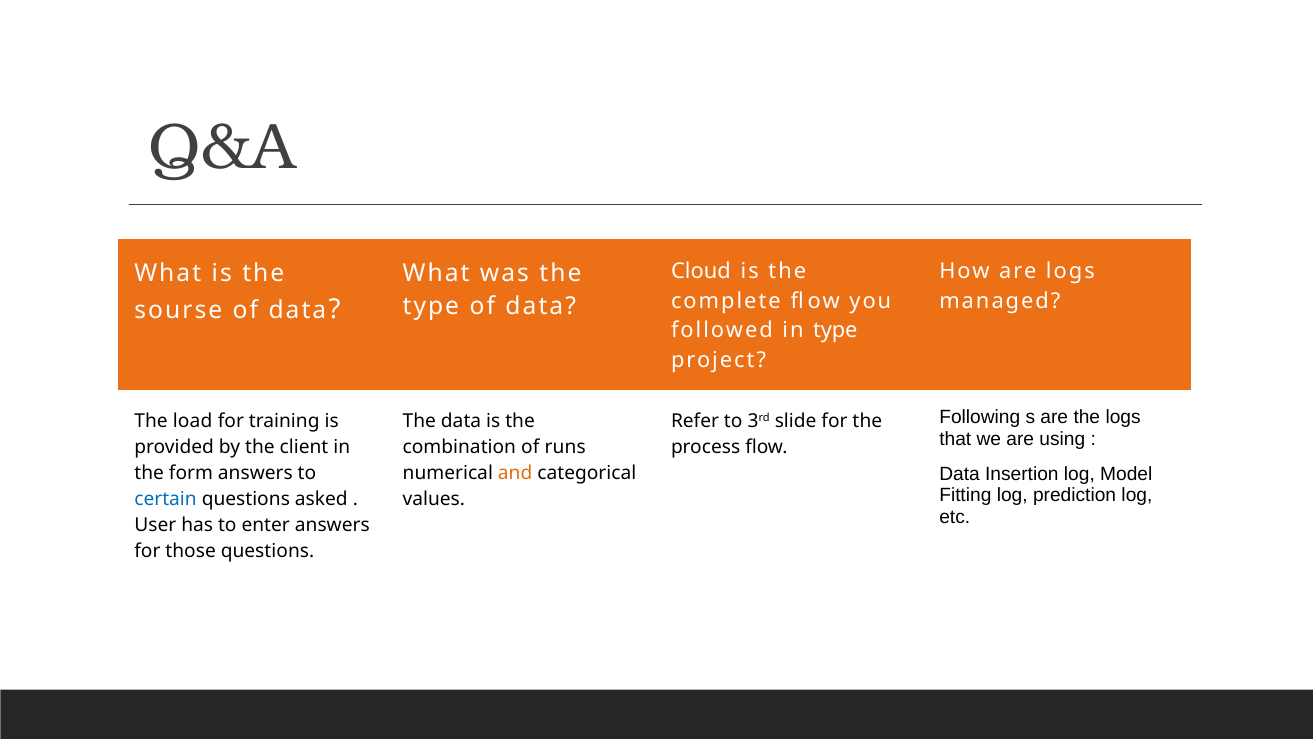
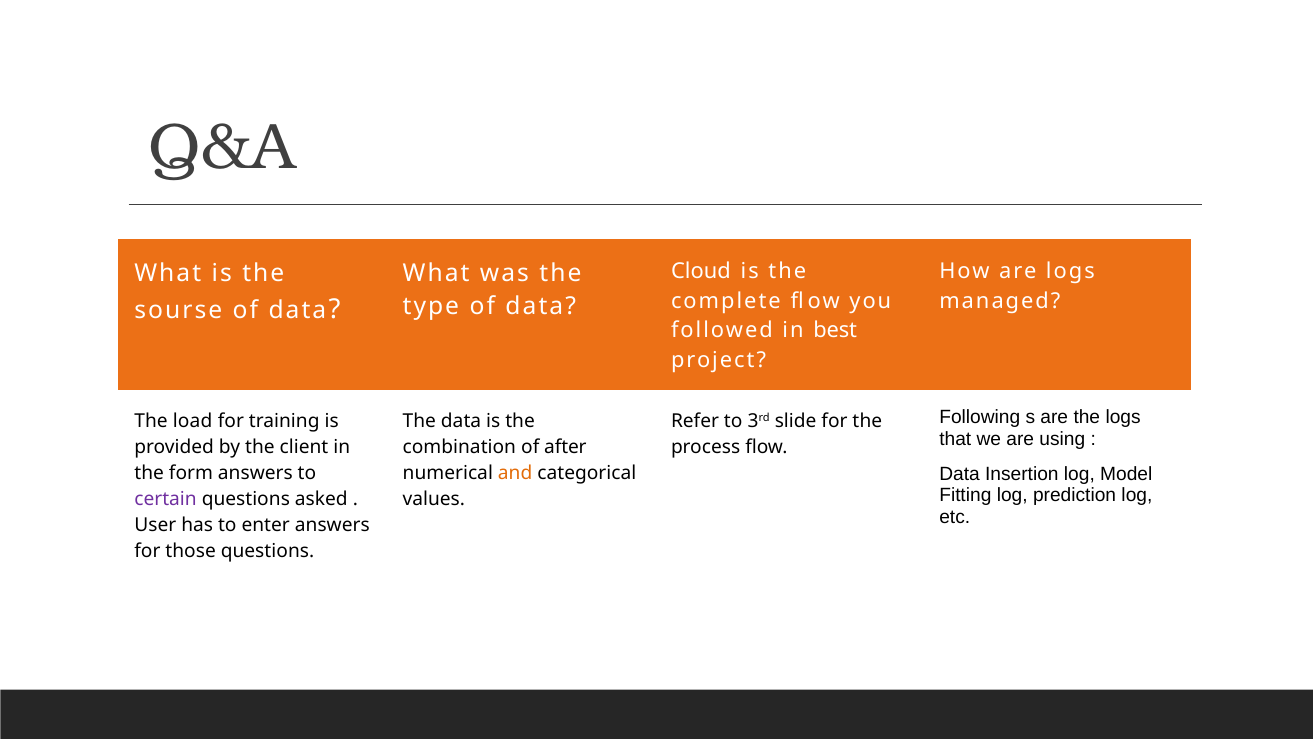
in type: type -> best (835, 330)
runs: runs -> after (565, 447)
certain colour: blue -> purple (166, 499)
